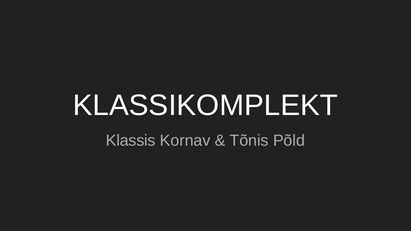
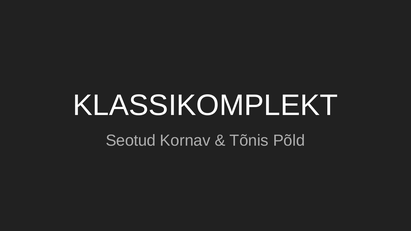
Klassis: Klassis -> Seotud (131, 141)
